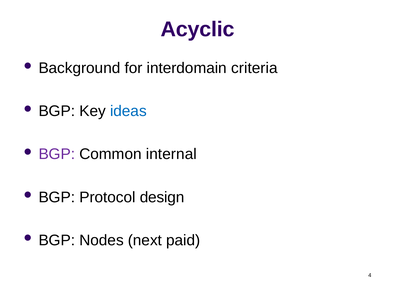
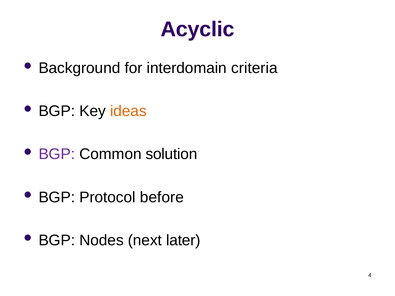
ideas colour: blue -> orange (128, 111)
internal: internal -> solution (171, 154)
design: design -> before (162, 197)
paid: paid -> later (183, 240)
